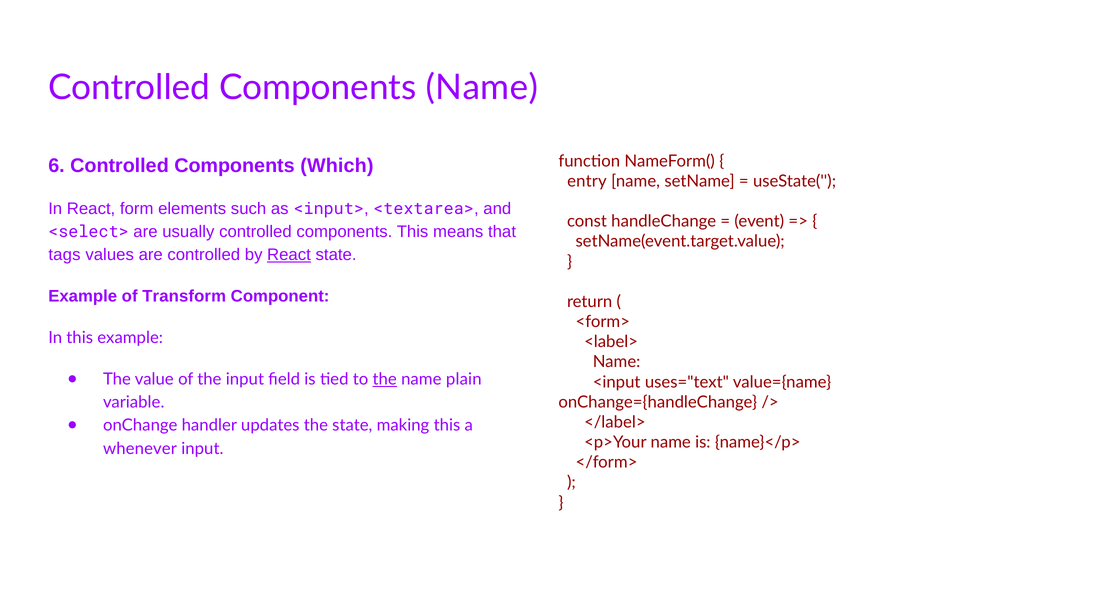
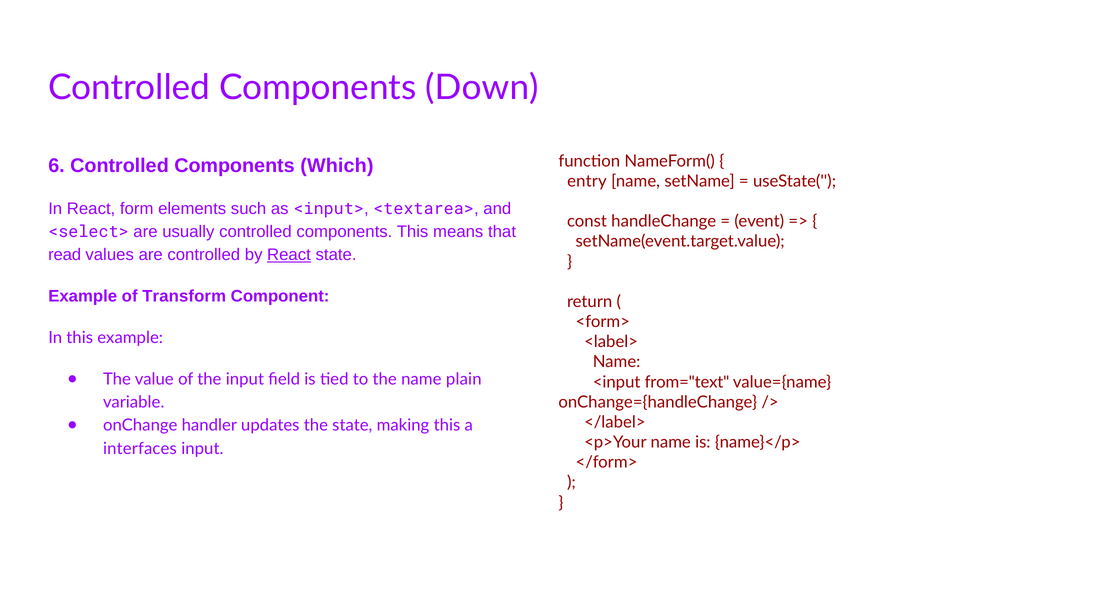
Components Name: Name -> Down (482, 88)
tags: tags -> read (65, 255)
the underline: present -> none (385, 379)
uses="text: uses="text -> from="text (687, 382)
whenever: whenever -> interfaces (140, 449)
